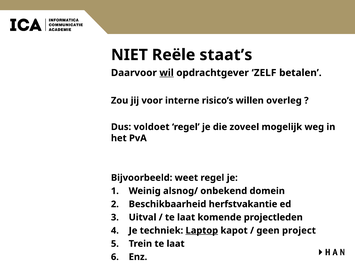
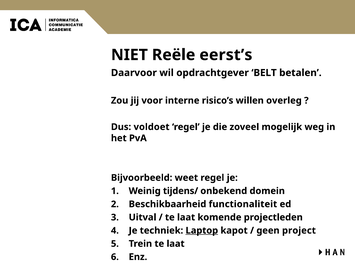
staat’s: staat’s -> eerst’s (226, 55)
wil underline: present -> none (167, 73)
ZELF: ZELF -> BELT (264, 73)
alsnog/: alsnog/ -> tijdens/ (181, 191)
herfstvakantie: herfstvakantie -> functionaliteit (243, 204)
